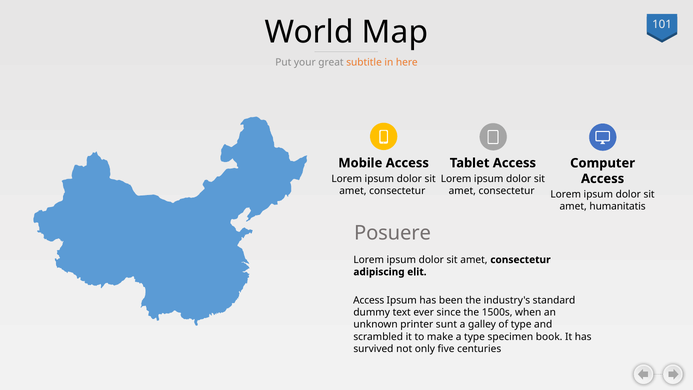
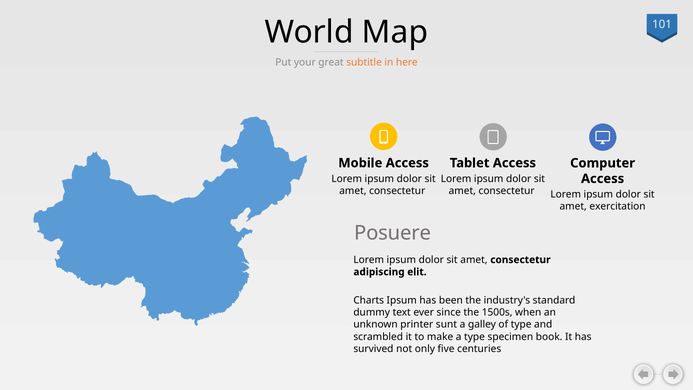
humanitatis: humanitatis -> exercitation (618, 206)
Access: Access -> Charts (369, 300)
